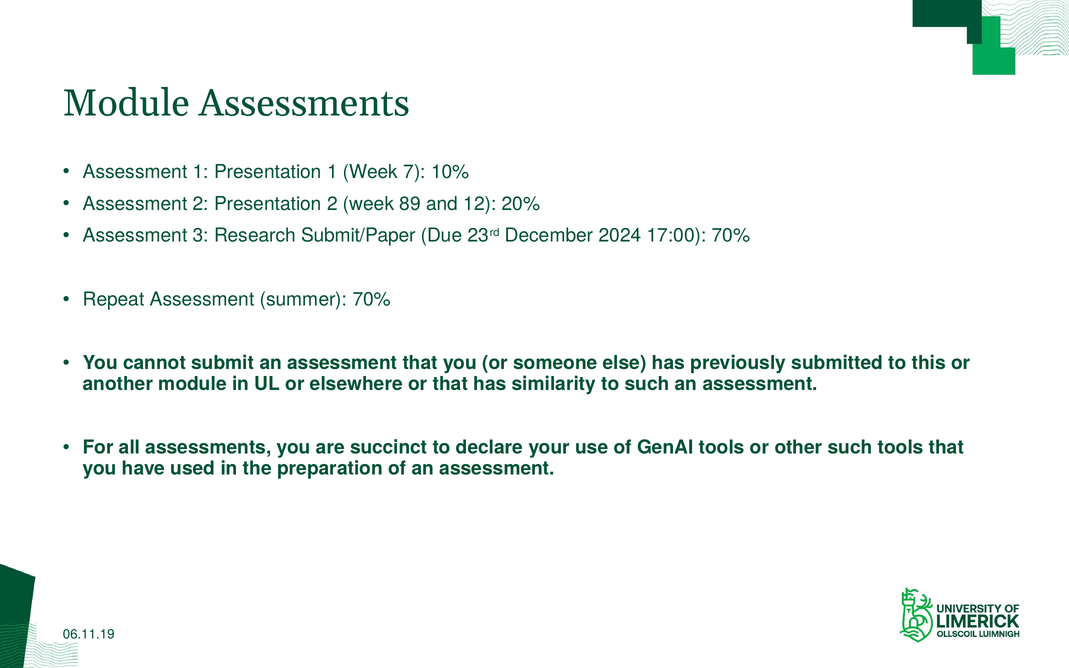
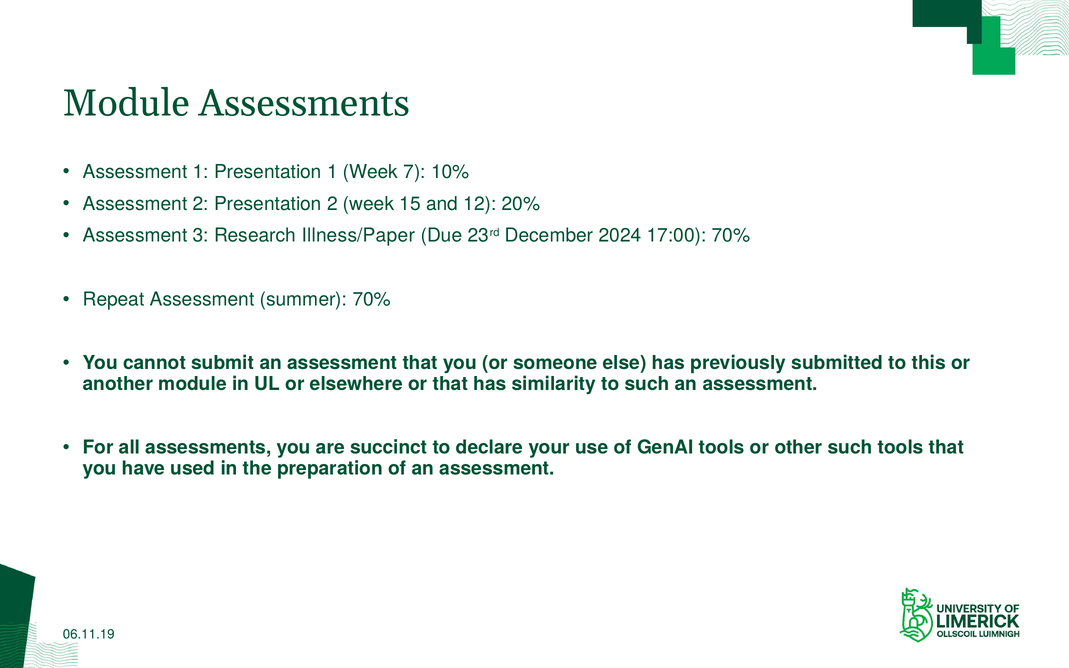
89: 89 -> 15 (410, 204)
Submit/Paper: Submit/Paper -> Illness/Paper (358, 236)
